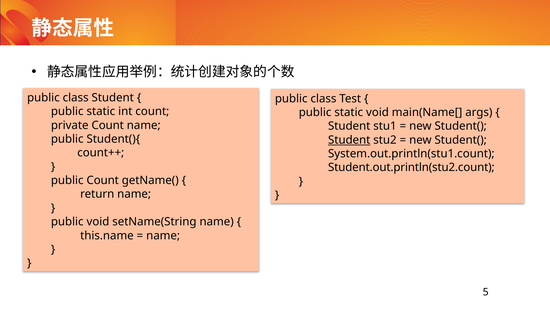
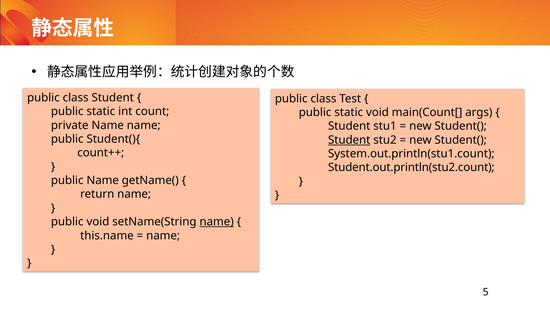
main(Name[: main(Name[ -> main(Count[ (427, 112)
private Count: Count -> Name (108, 125)
public Count: Count -> Name (103, 180)
name underline: none -> present (217, 221)
